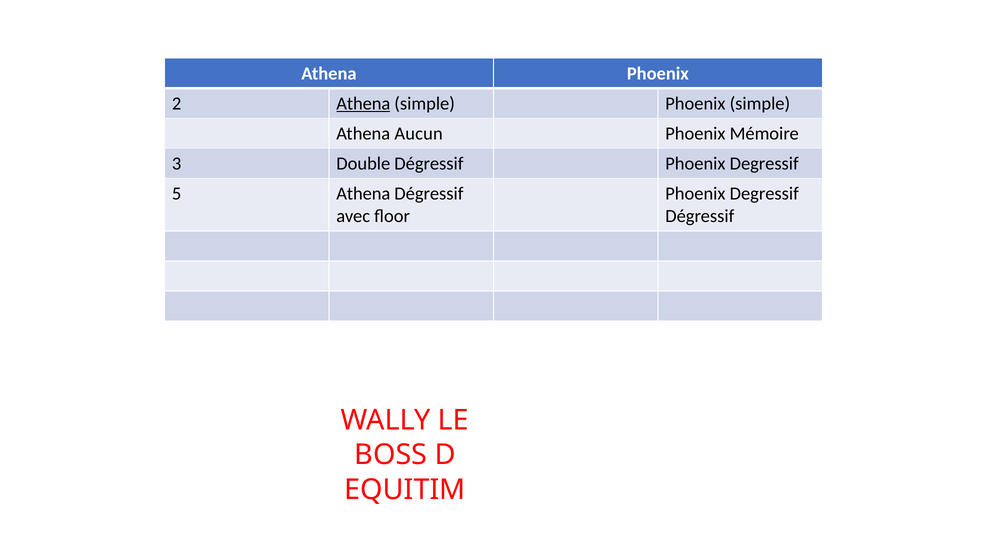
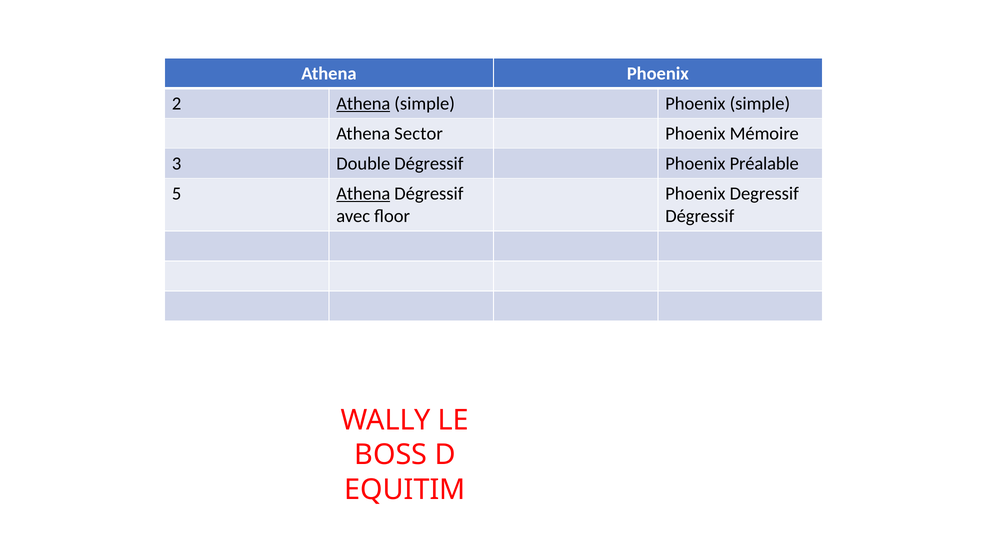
Aucun: Aucun -> Sector (419, 134)
Dégressif Phoenix Degressif: Degressif -> Préalable (764, 164)
Athena underline: none -> present (363, 194)
